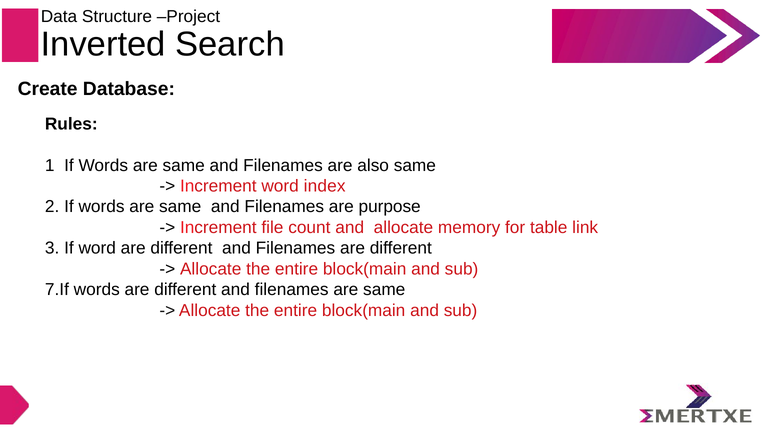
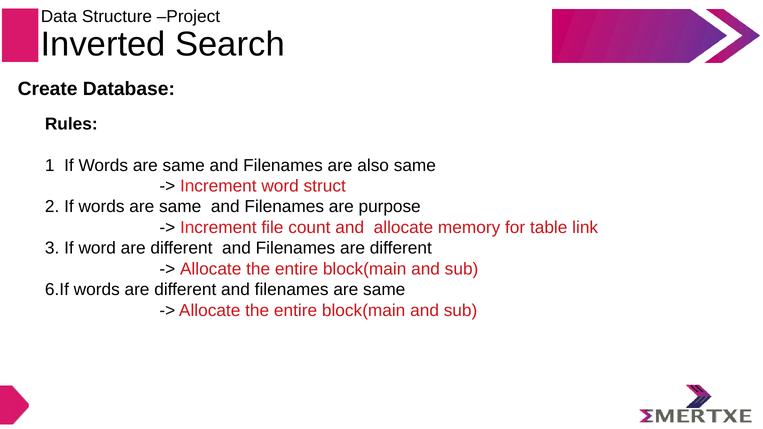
index: index -> struct (325, 186)
7.If: 7.If -> 6.If (57, 290)
